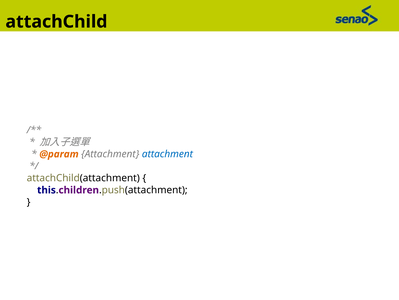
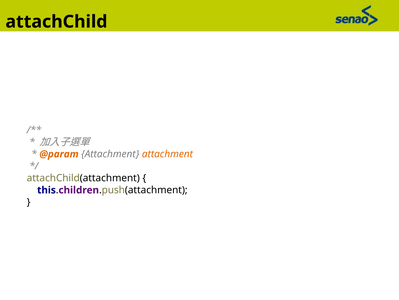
attachment colour: blue -> orange (167, 154)
